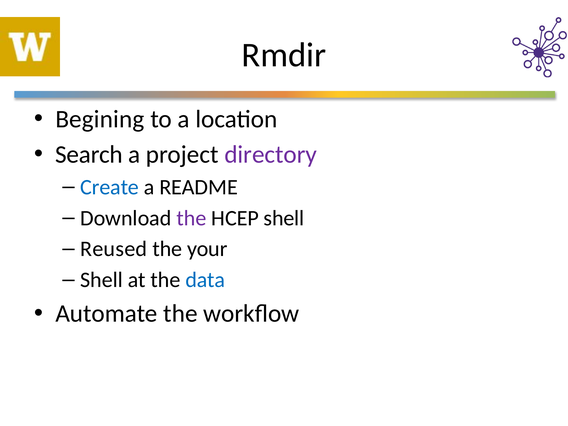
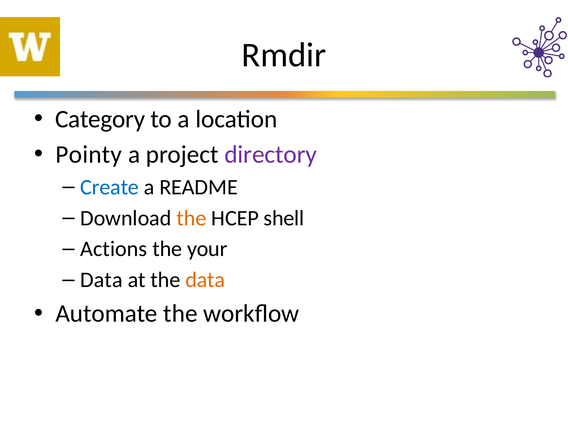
Begining: Begining -> Category (100, 119)
Search: Search -> Pointy (89, 155)
the colour: purple -> orange (191, 218)
Reused: Reused -> Actions (114, 249)
Shell: Shell -> Data (101, 280)
data colour: blue -> orange (205, 280)
